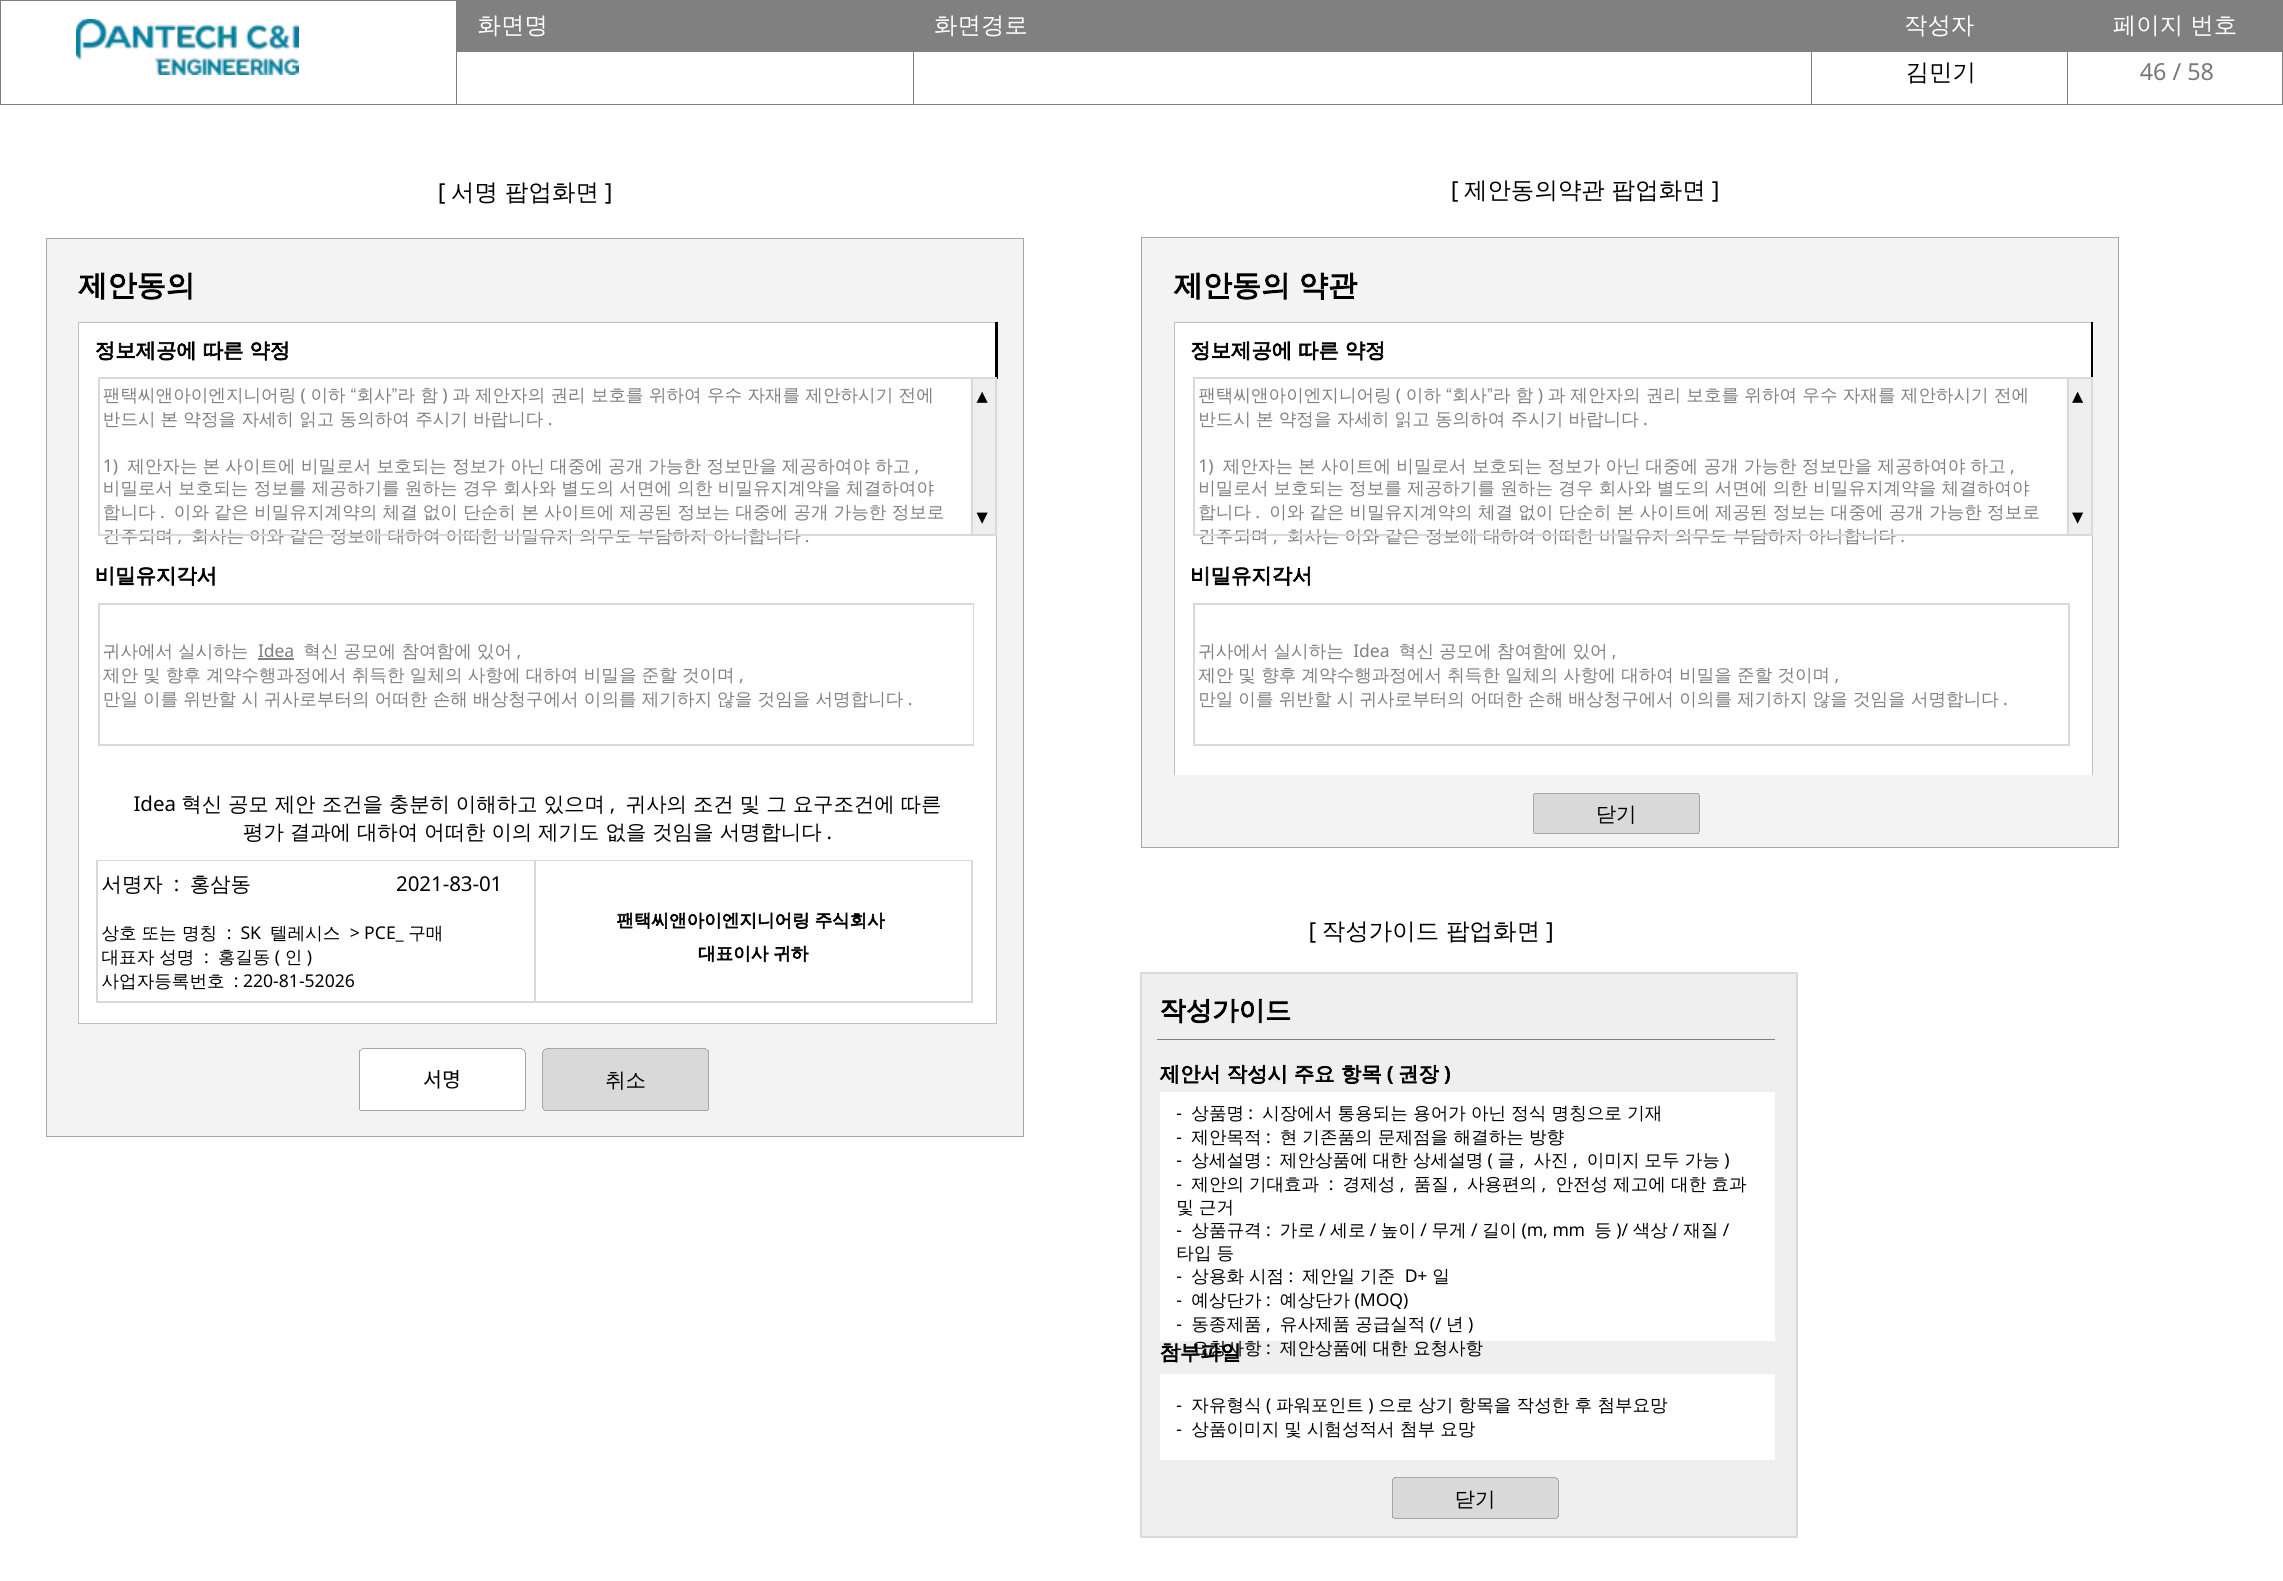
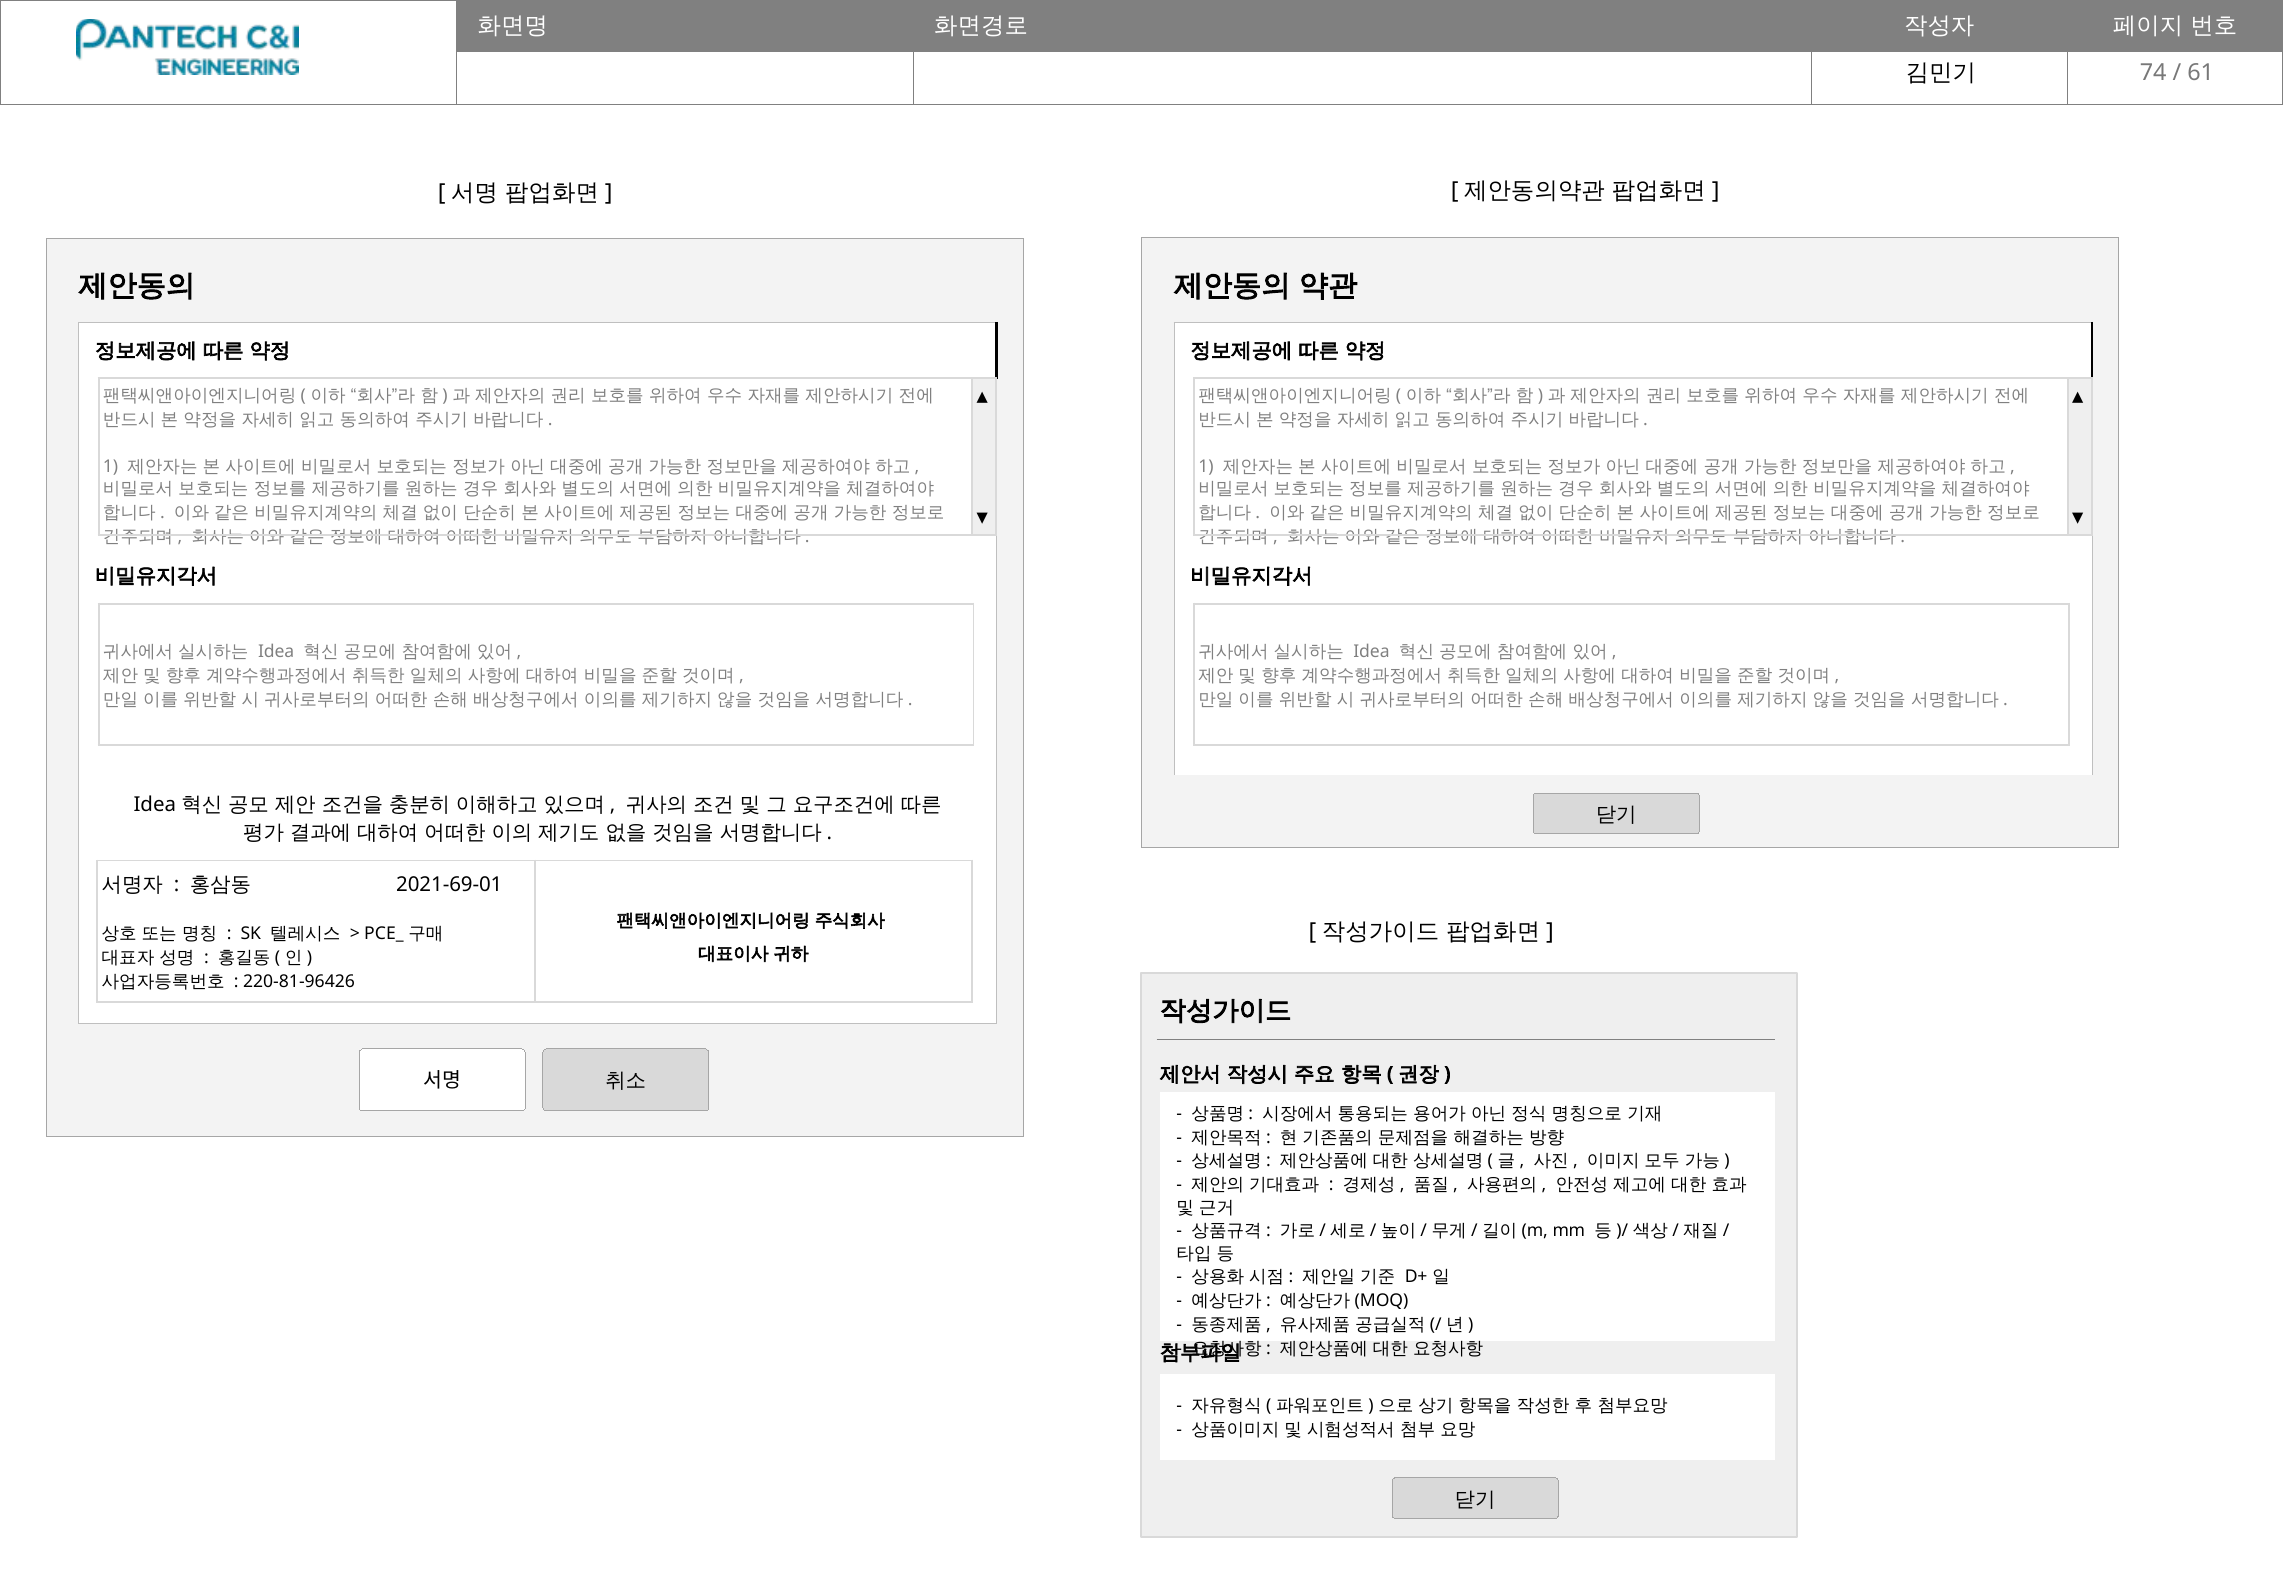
46: 46 -> 74 (2153, 72)
58: 58 -> 61 (2201, 72)
Idea underline: present -> none (276, 651)
2021-83-01: 2021-83-01 -> 2021-69-01 (449, 884)
220-81-52026: 220-81-52026 -> 220-81-96426 (299, 982)
